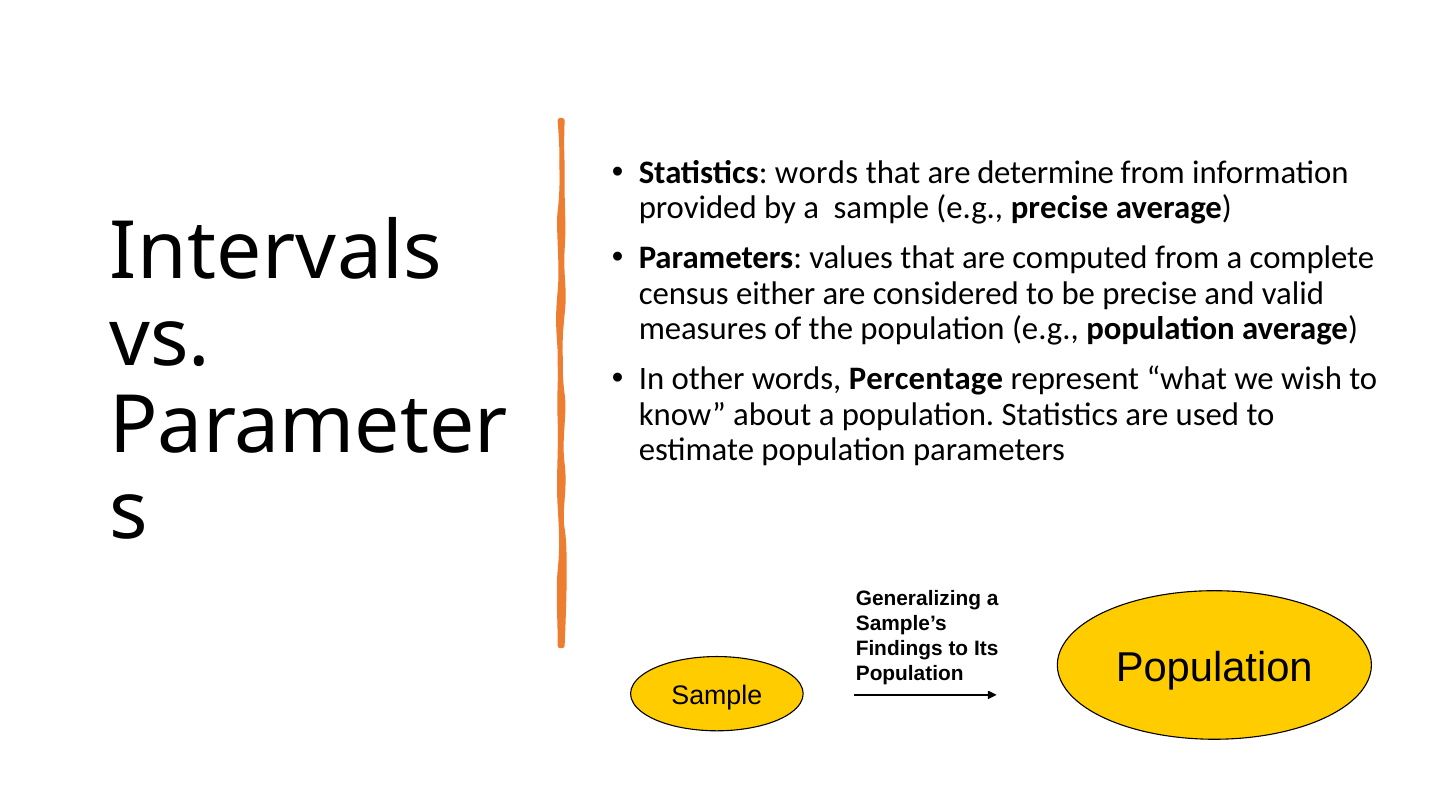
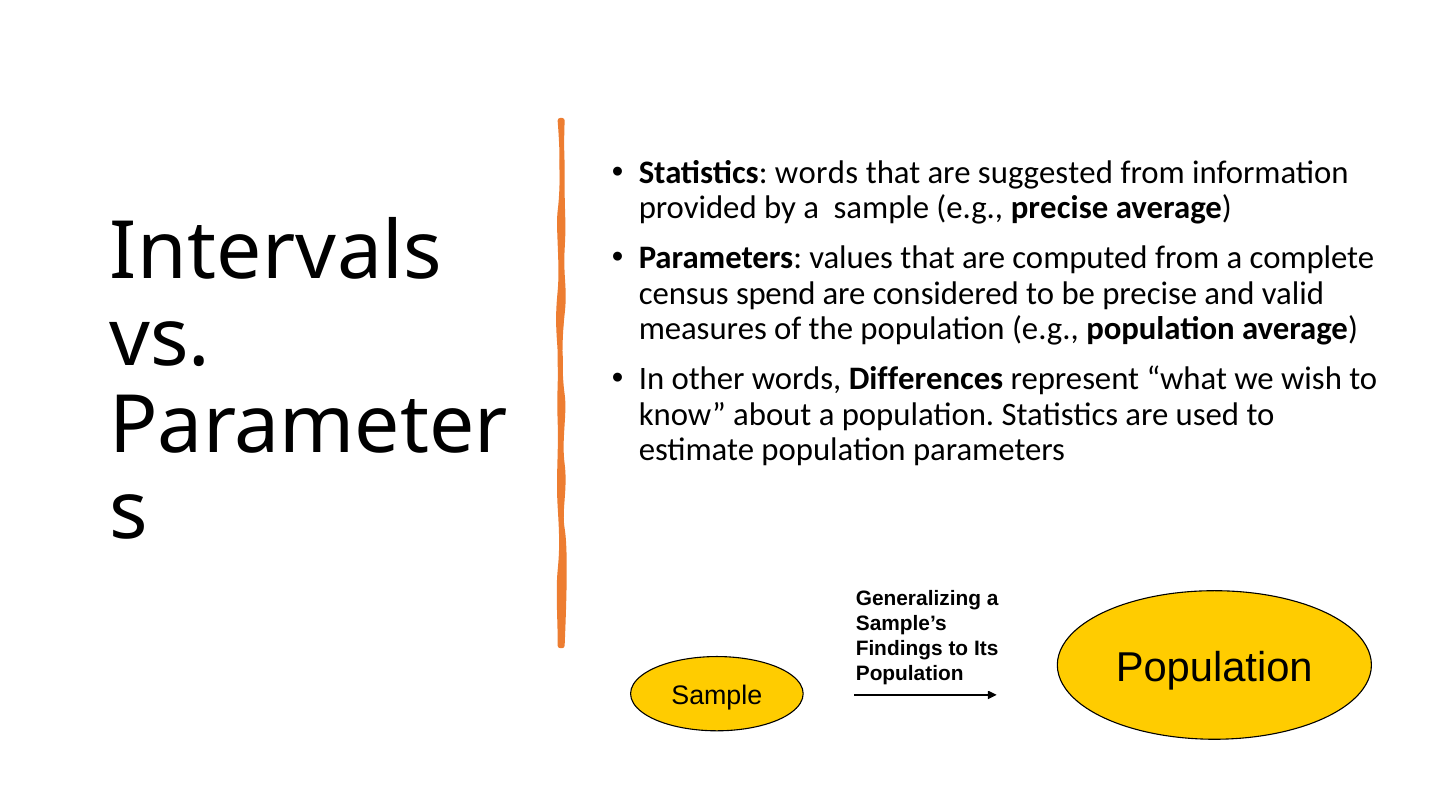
determine: determine -> suggested (1045, 173)
either: either -> spend (776, 294)
Percentage: Percentage -> Differences (926, 379)
